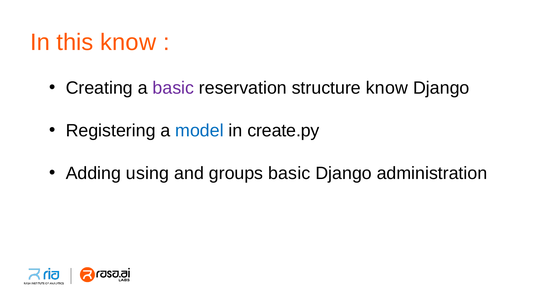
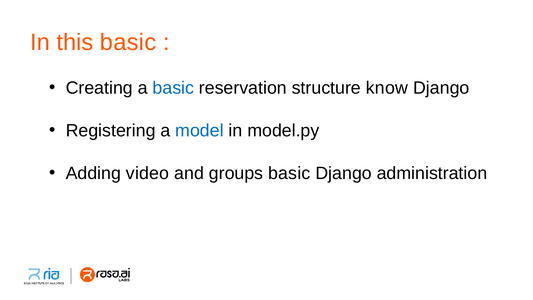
this know: know -> basic (128, 42)
basic colour: purple -> blue (173, 88)
create.py: create.py -> model.py (283, 131)
using: using -> video (148, 173)
